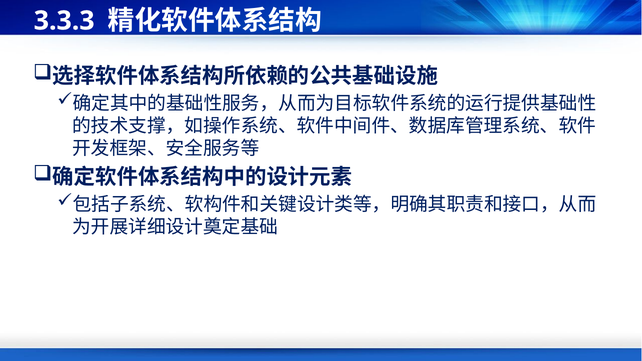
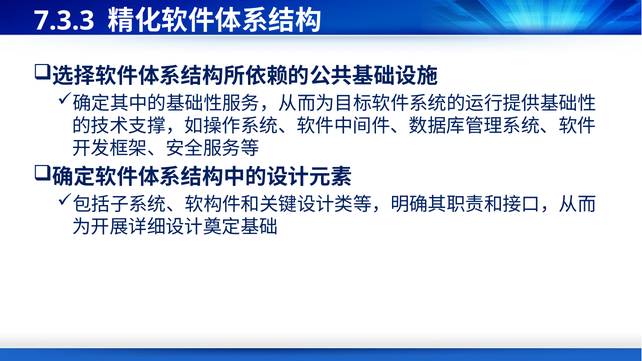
3.3.3: 3.3.3 -> 7.3.3 (64, 21)
